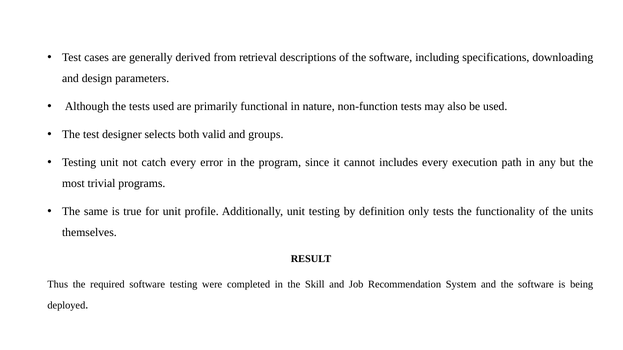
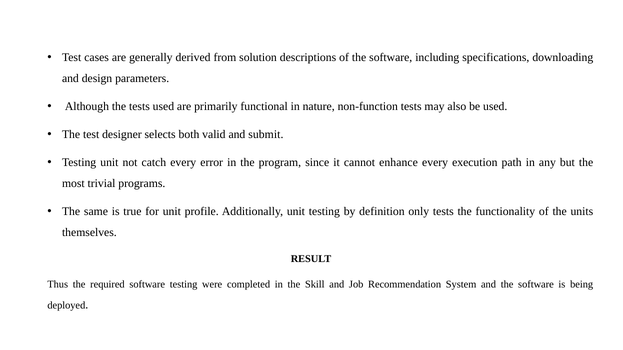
retrieval: retrieval -> solution (258, 58)
groups: groups -> submit (266, 135)
includes: includes -> enhance (399, 163)
